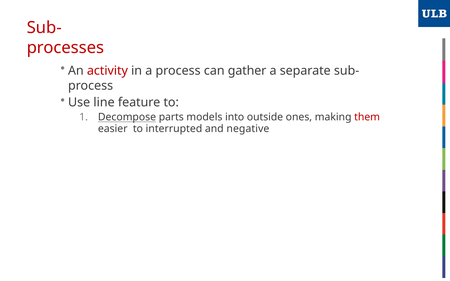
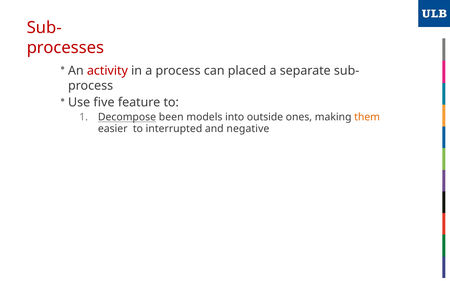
gather: gather -> placed (247, 71)
line: line -> five (104, 102)
parts: parts -> been (171, 117)
them colour: red -> orange (367, 117)
